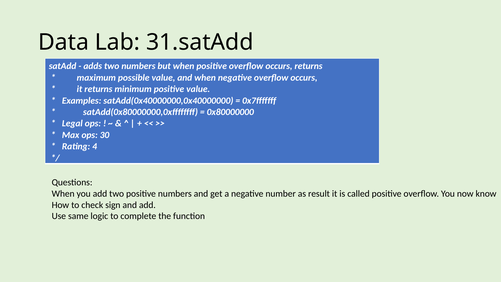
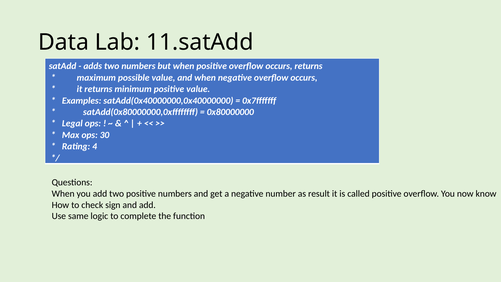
31.satAdd: 31.satAdd -> 11.satAdd (200, 42)
